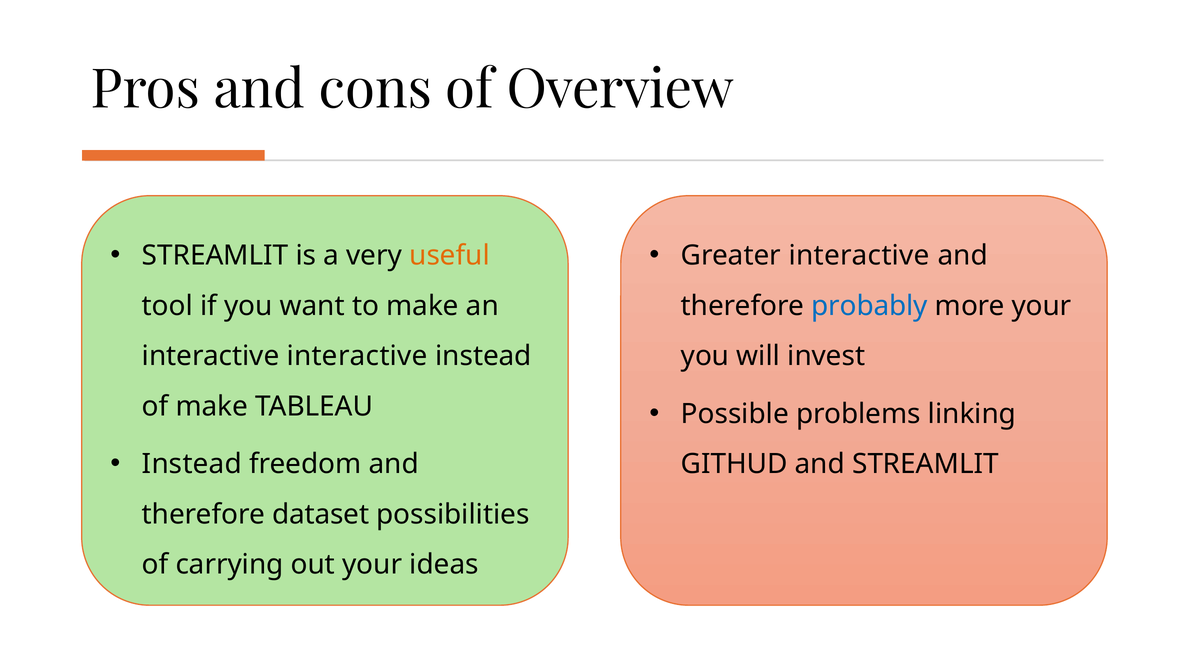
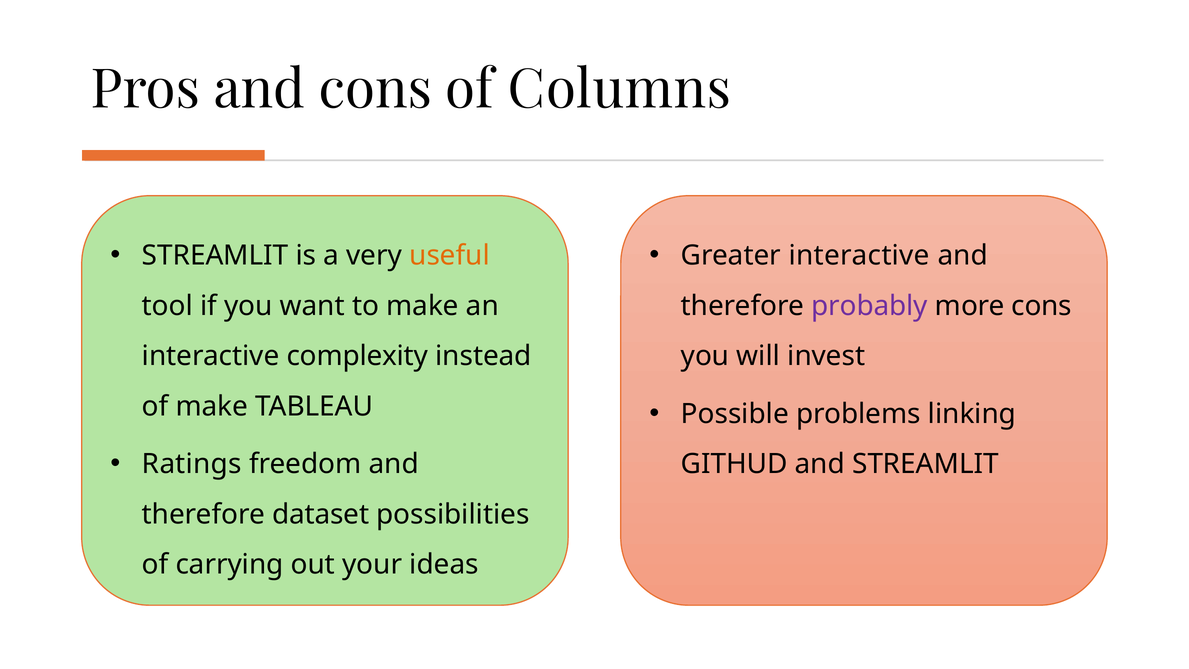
Overview: Overview -> Columns (620, 90)
probably colour: blue -> purple (869, 306)
more your: your -> cons (1042, 306)
interactive interactive: interactive -> complexity (357, 356)
Instead: Instead -> Ratings (192, 464)
